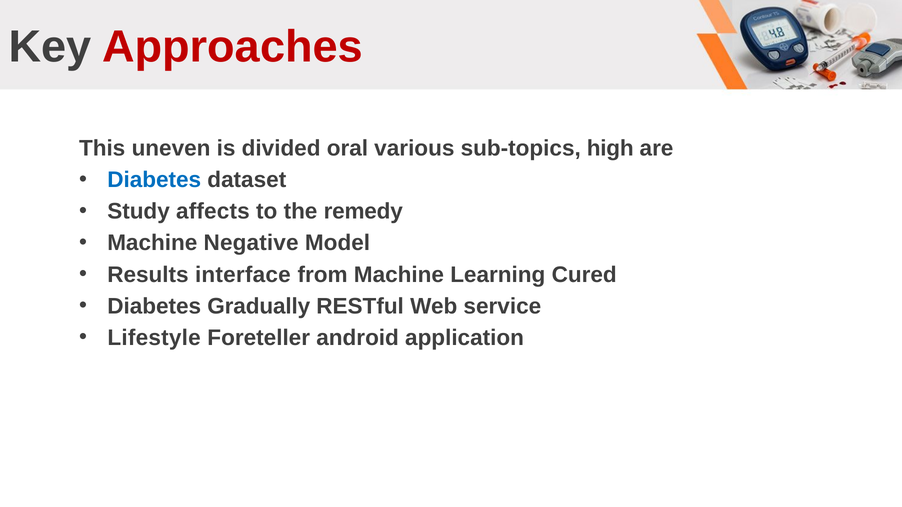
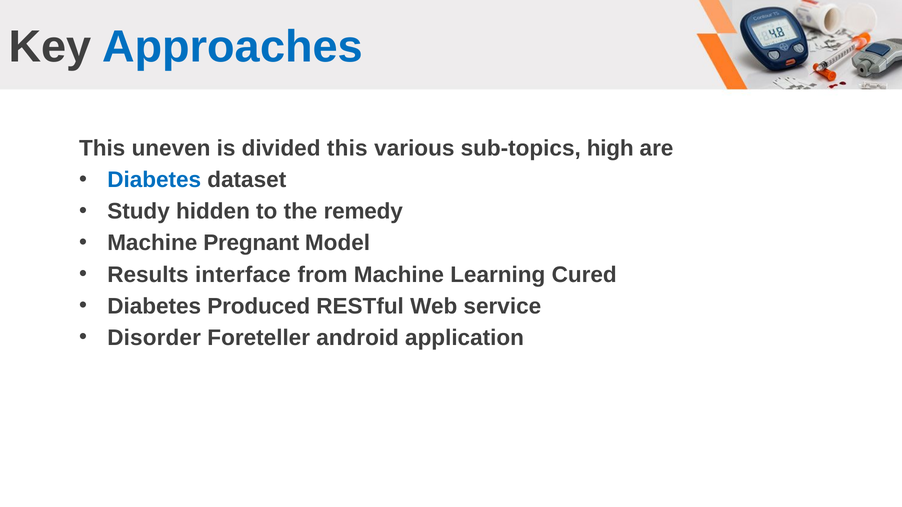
Approaches colour: red -> blue (233, 47)
divided oral: oral -> this (347, 149)
affects: affects -> hidden (213, 212)
Negative: Negative -> Pregnant (251, 243)
Gradually: Gradually -> Produced (259, 306)
Lifestyle: Lifestyle -> Disorder (154, 338)
